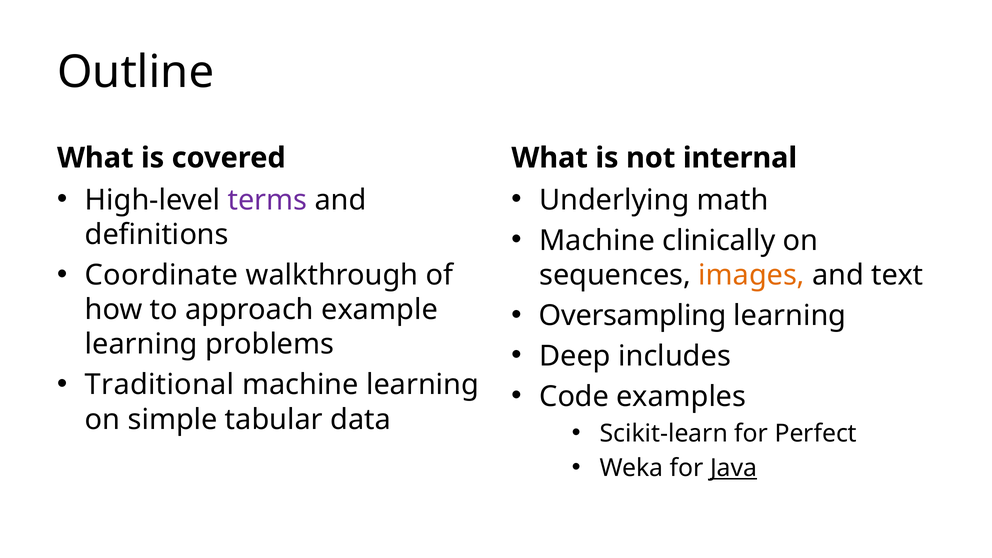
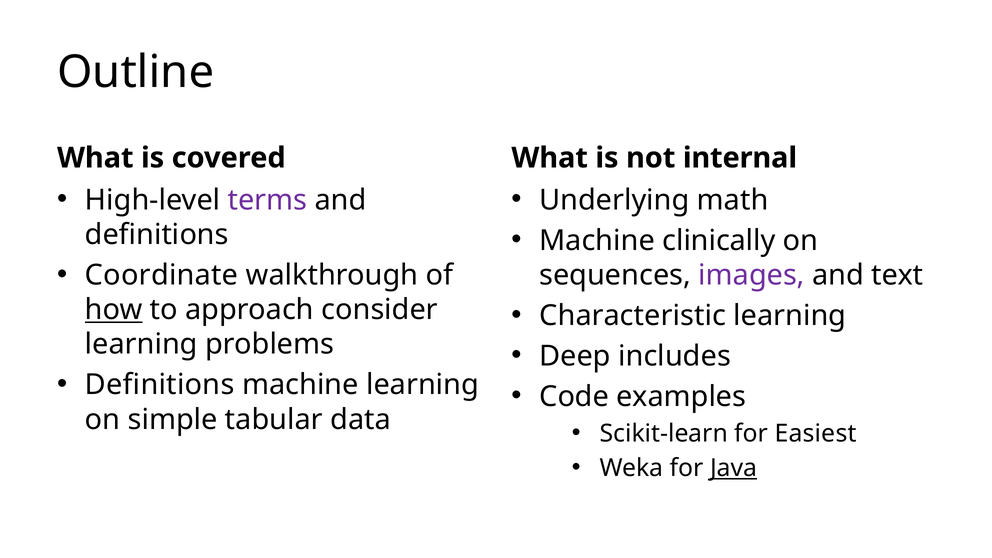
images colour: orange -> purple (751, 275)
Oversampling: Oversampling -> Characteristic (633, 316)
how underline: none -> present (114, 310)
example: example -> consider (380, 310)
Traditional: Traditional -> Definitions (160, 385)
Perfect: Perfect -> Easiest (816, 433)
